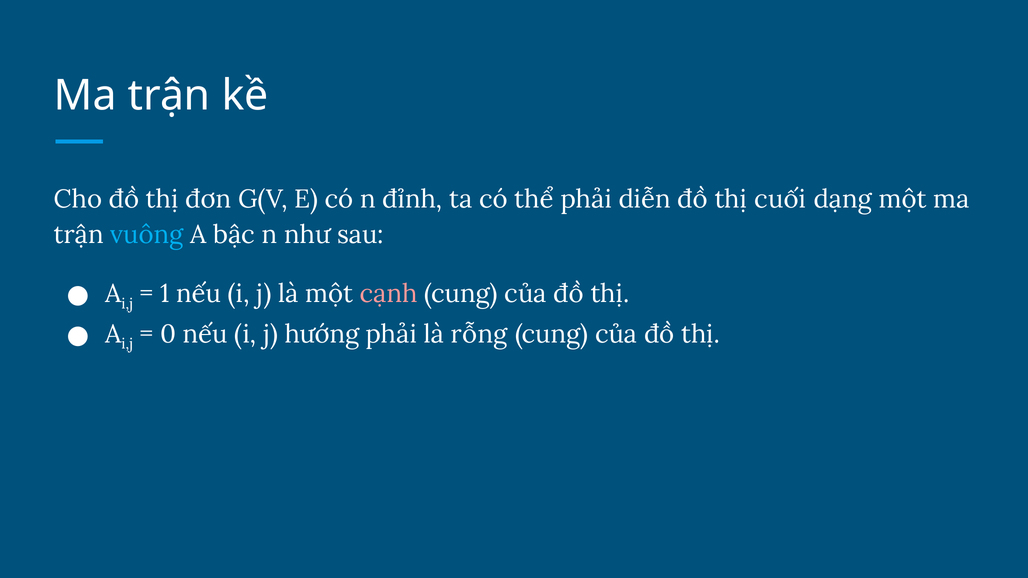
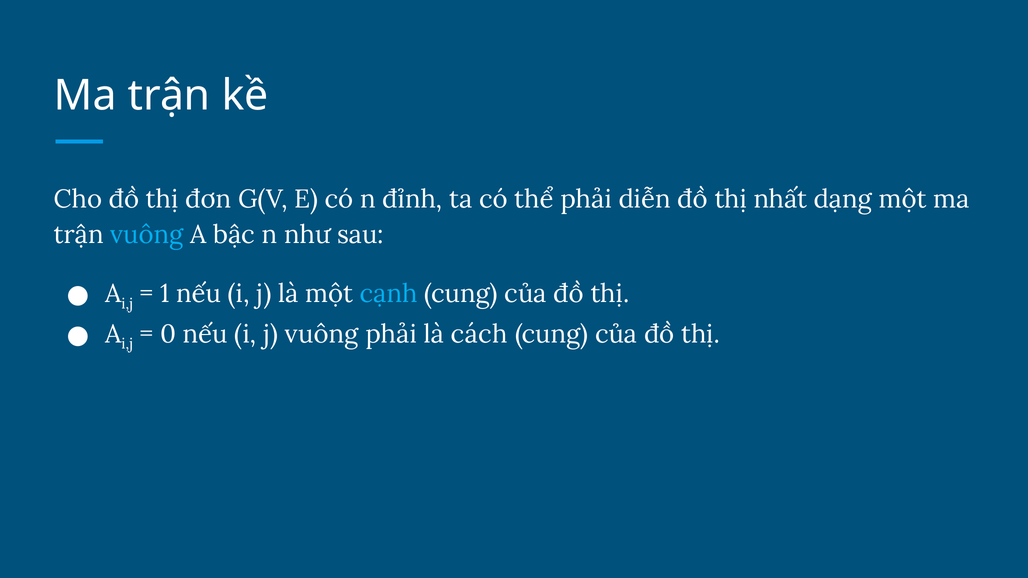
cuối: cuối -> nhất (780, 200)
cạnh colour: pink -> light blue (389, 294)
j hướng: hướng -> vuông (322, 334)
rỗng: rỗng -> cách (479, 334)
